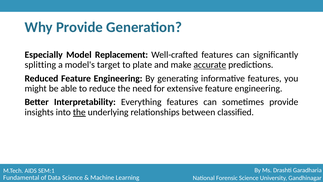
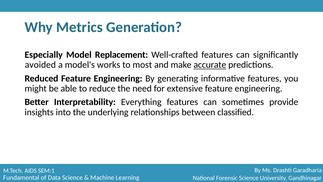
Why Provide: Provide -> Metrics (79, 27)
splitting: splitting -> avoided (40, 65)
target: target -> works (109, 65)
plate: plate -> most (142, 65)
the underline: present -> none (79, 112)
